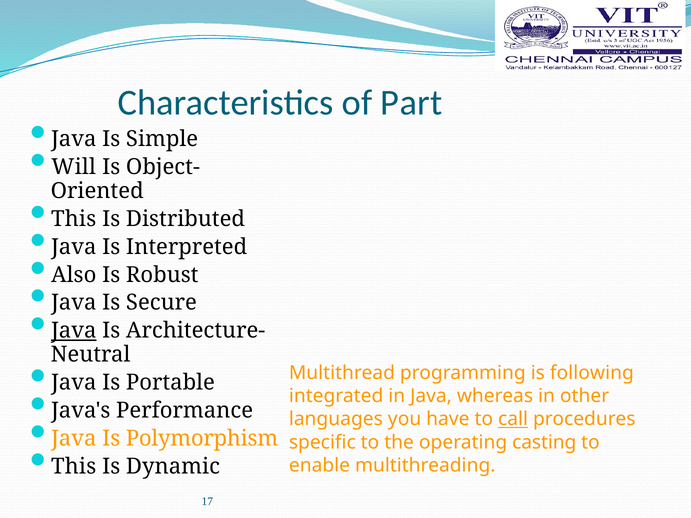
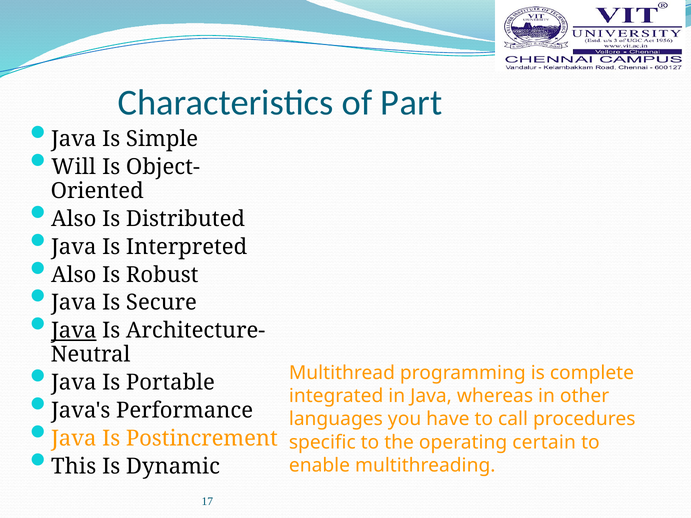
This: This -> Also (74, 219)
following: following -> complete (592, 373)
call underline: present -> none (513, 419)
Polymorphism: Polymorphism -> Postincrement (202, 439)
casting: casting -> certain (544, 442)
